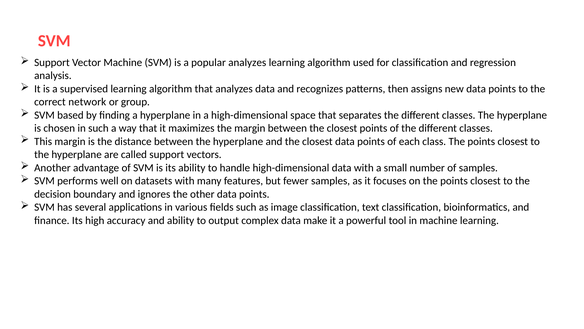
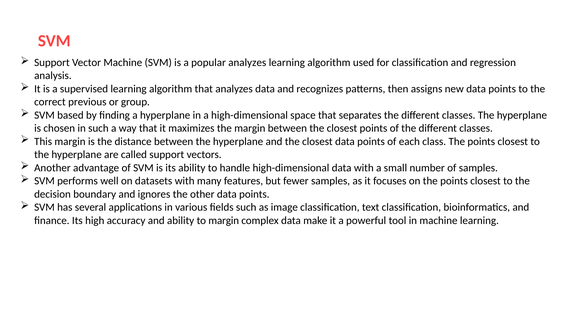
network: network -> previous (87, 102)
to output: output -> margin (224, 220)
